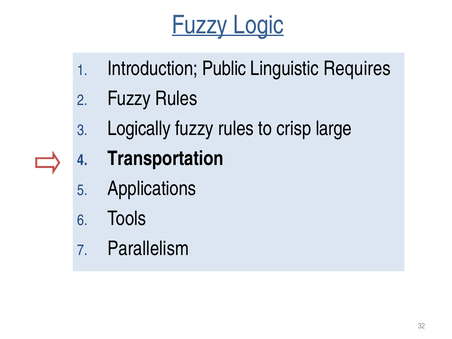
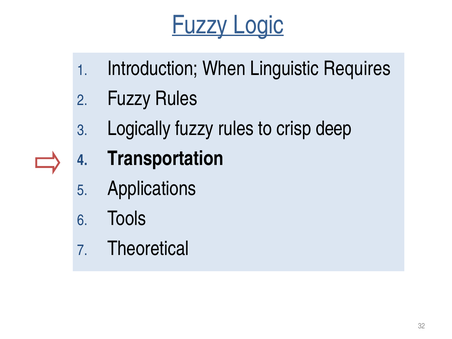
Public: Public -> When (224, 68)
large: large -> deep (334, 128)
Parallelism: Parallelism -> Theoretical (148, 249)
